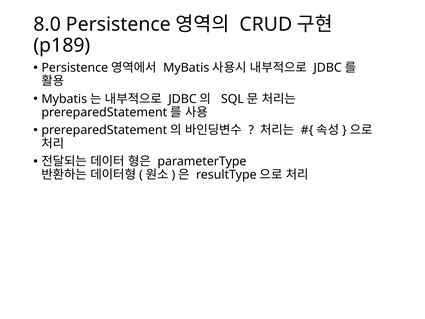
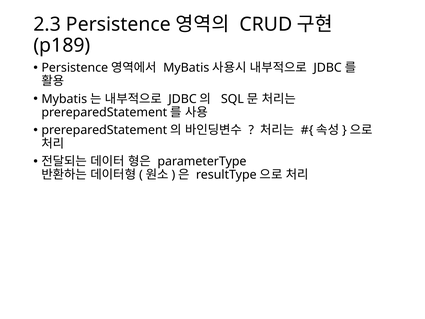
8.0: 8.0 -> 2.3 (47, 24)
